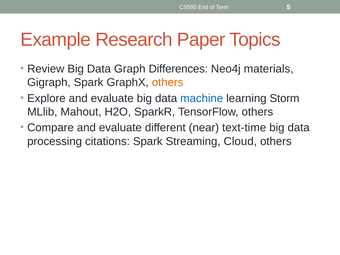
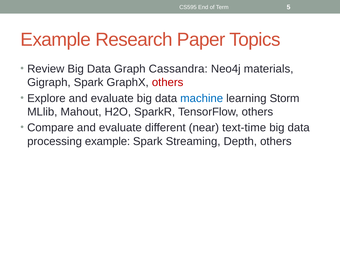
Differences: Differences -> Cassandra (178, 69)
others colour: orange -> red (168, 82)
processing citations: citations -> example (108, 141)
Cloud: Cloud -> Depth (240, 141)
